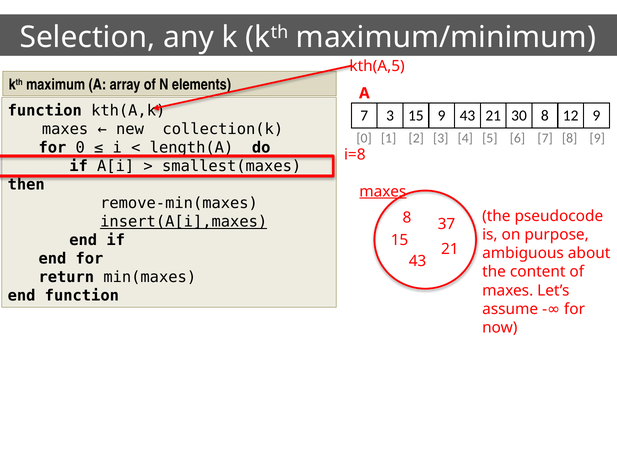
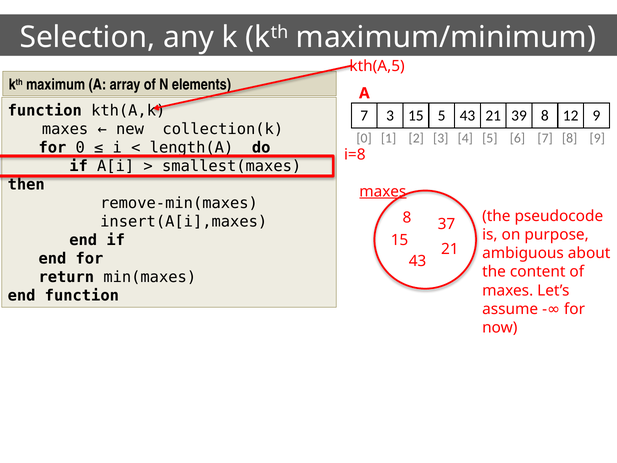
15 9: 9 -> 5 (442, 116)
30: 30 -> 39 (519, 116)
insert(A[i],maxes underline: present -> none (184, 222)
